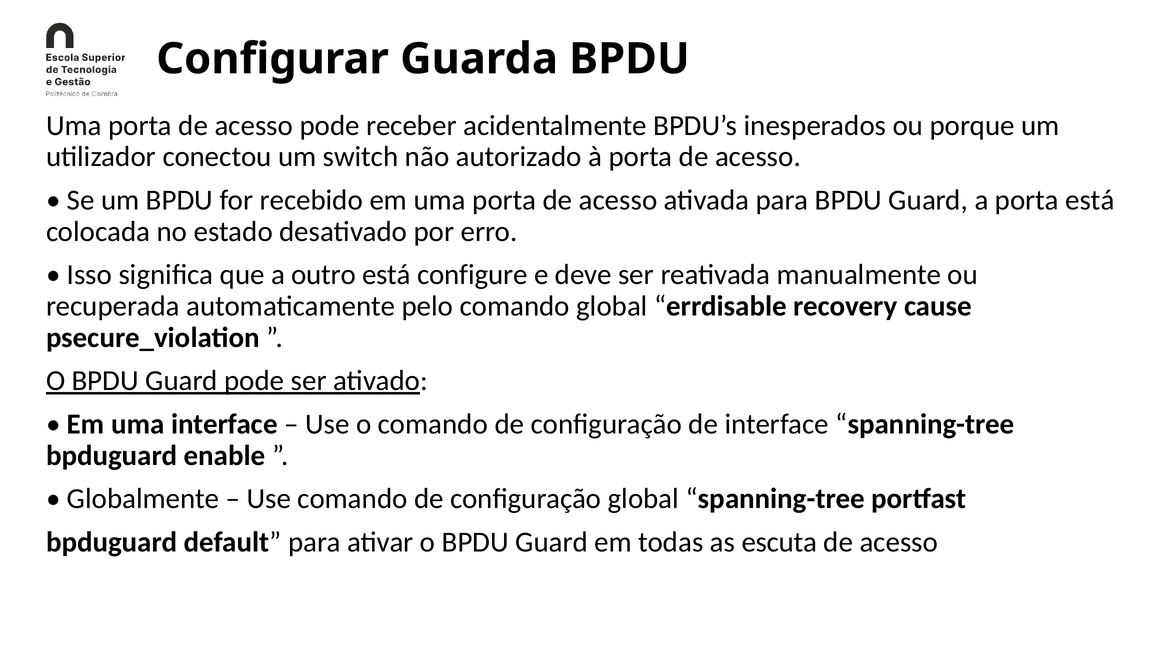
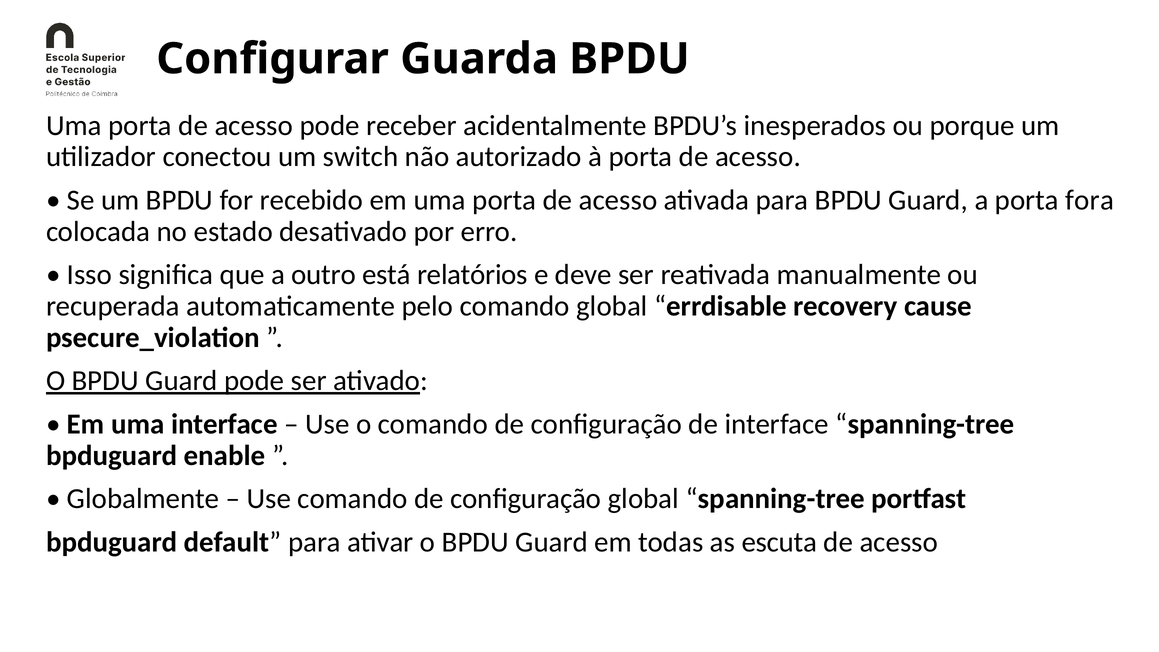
porta está: está -> fora (1090, 200)
configure: configure -> relatórios (472, 275)
